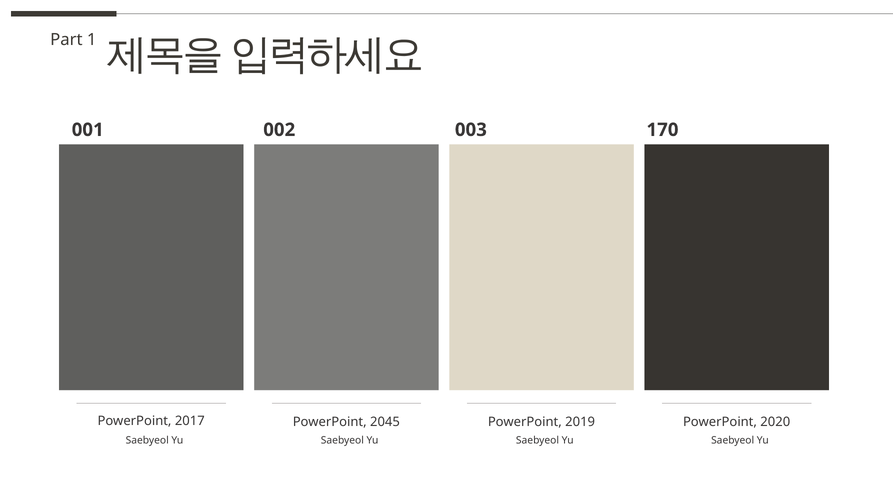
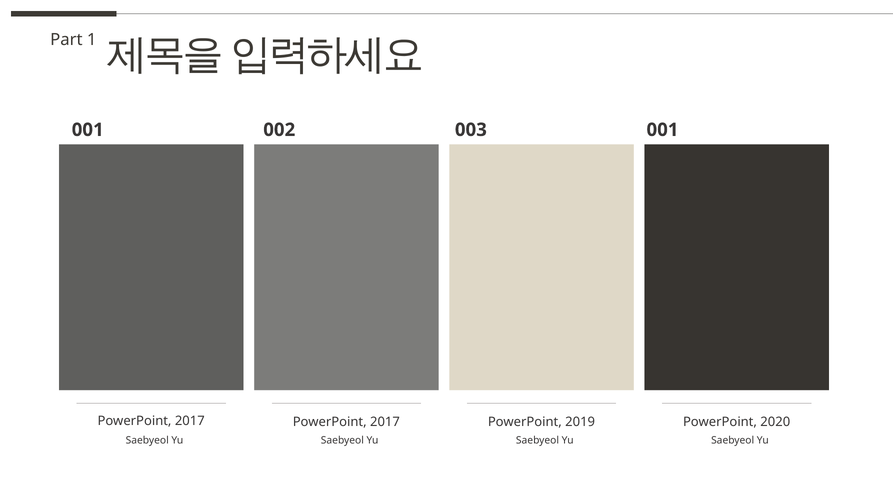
003 170: 170 -> 001 (662, 130)
2045: 2045 -> 2017 (385, 422)
